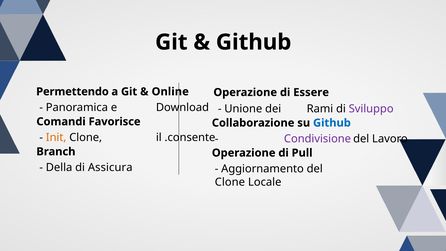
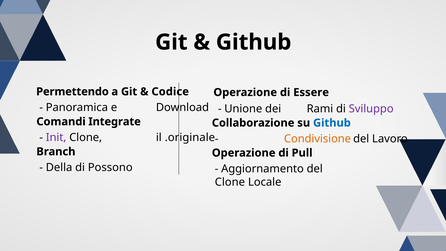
Online: Online -> Codice (170, 92)
Favorisce: Favorisce -> Integrate (115, 122)
Init colour: orange -> purple (56, 137)
.consente: .consente -> .originale (190, 137)
Condivisione colour: purple -> orange (317, 139)
Assicura: Assicura -> Possono (110, 167)
